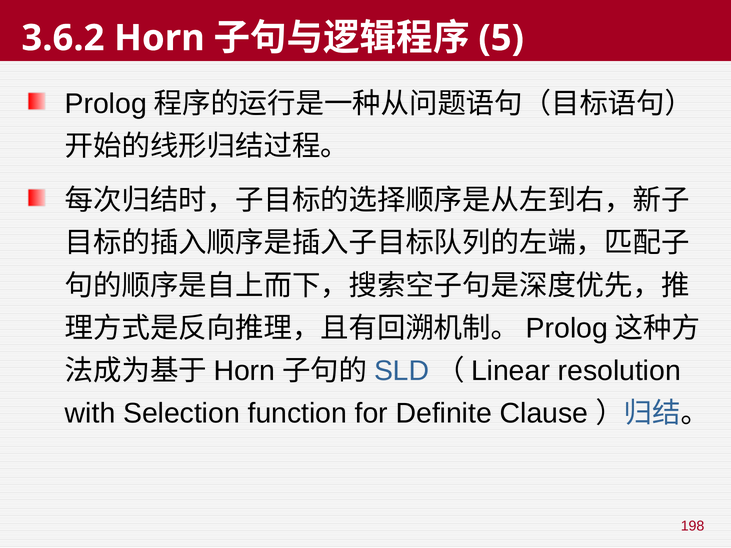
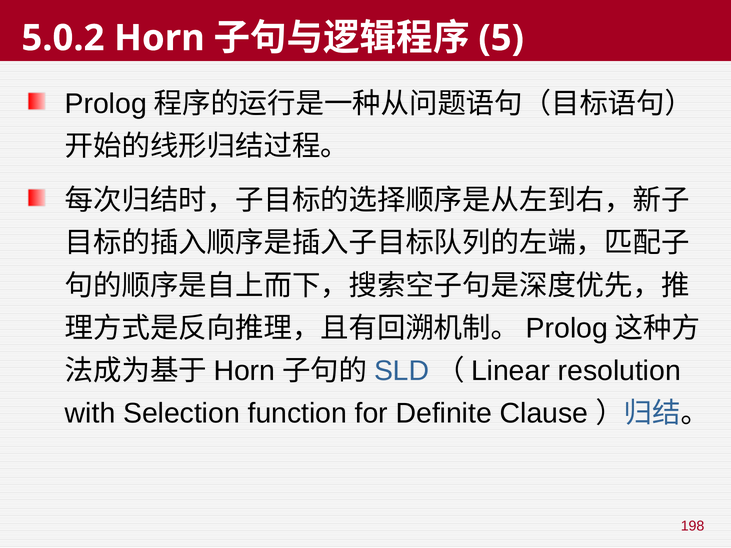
3.6.2: 3.6.2 -> 5.0.2 (63, 38)
